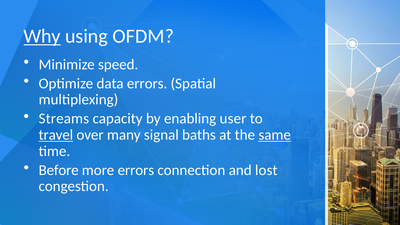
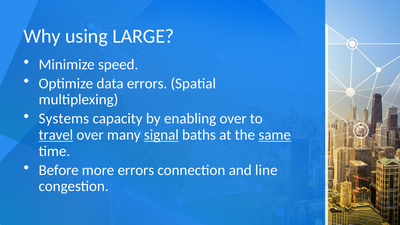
Why underline: present -> none (42, 36)
OFDM: OFDM -> LARGE (143, 36)
Streams: Streams -> Systems (64, 119)
enabling user: user -> over (233, 119)
signal underline: none -> present (161, 135)
lost: lost -> line (266, 170)
